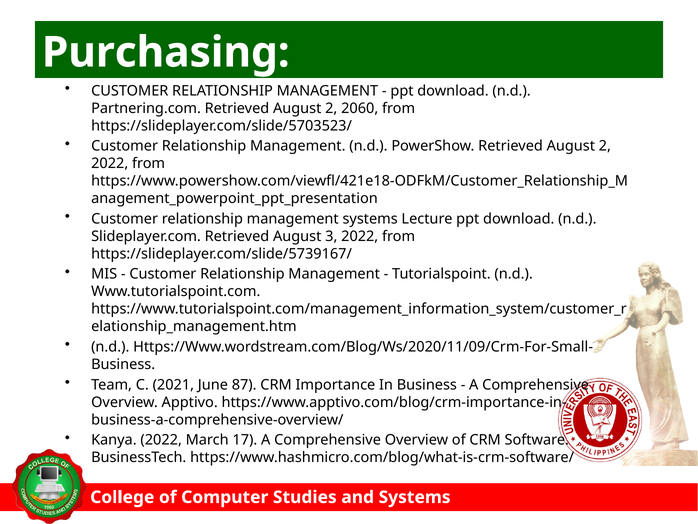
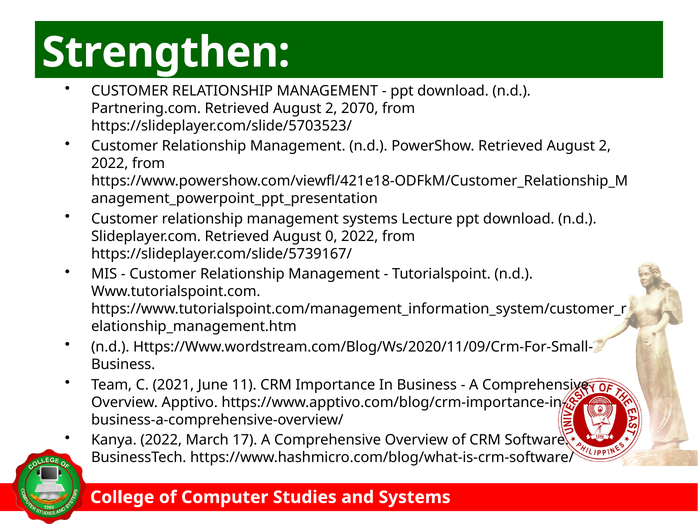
Purchasing: Purchasing -> Strengthen (166, 52)
2060: 2060 -> 2070 (360, 108)
3: 3 -> 0 (331, 236)
87: 87 -> 11 (244, 384)
